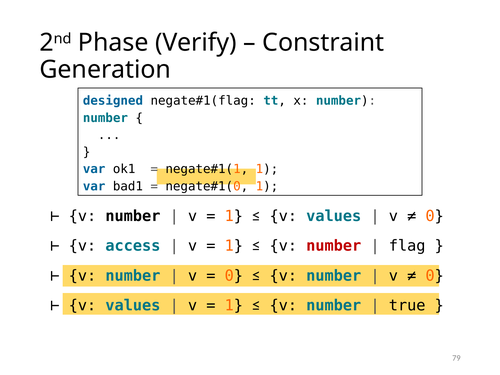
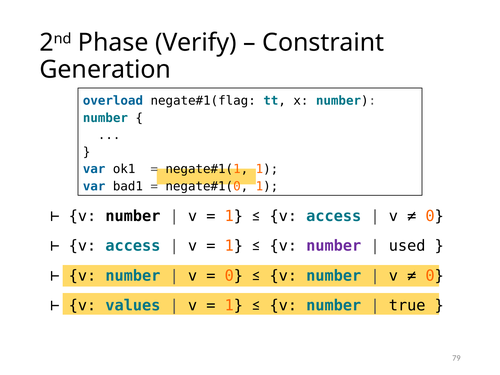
designed: designed -> overload (113, 101)
values: values -> access (334, 216)
number colour: red -> purple (334, 246)
flag: flag -> used (407, 246)
